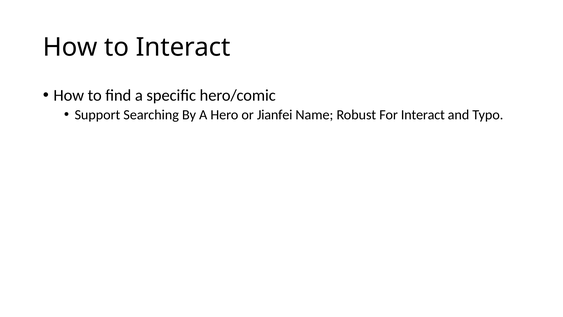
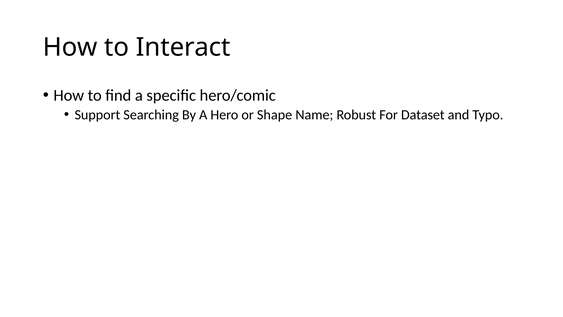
Jianfei: Jianfei -> Shape (275, 115)
For Interact: Interact -> Dataset (423, 115)
